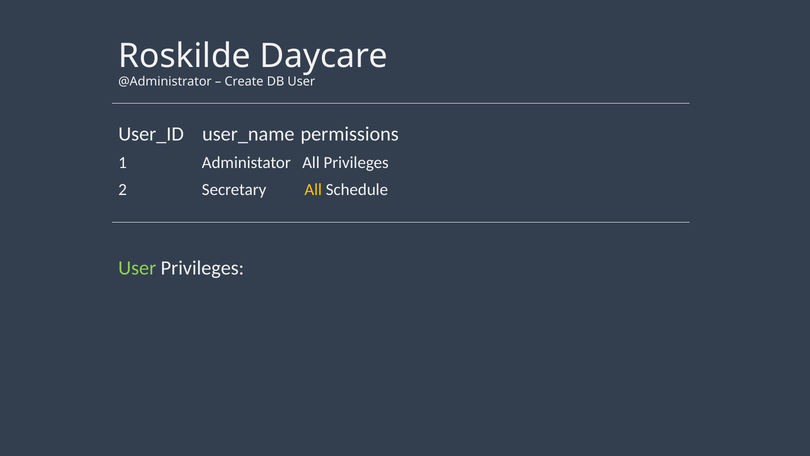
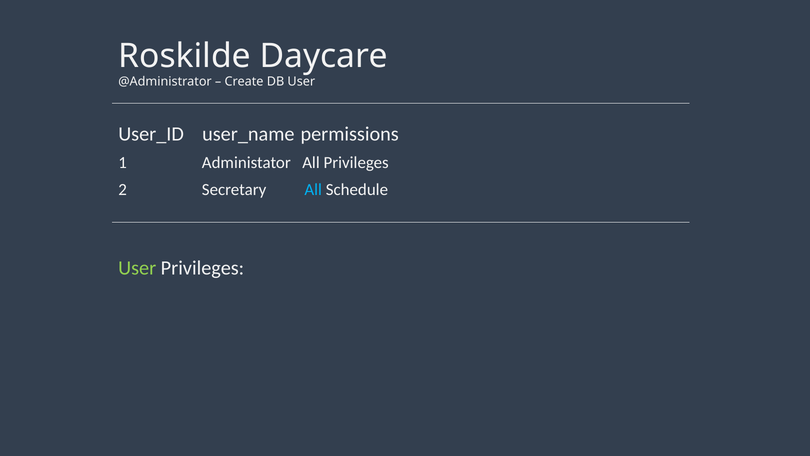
All colour: yellow -> light blue (313, 189)
